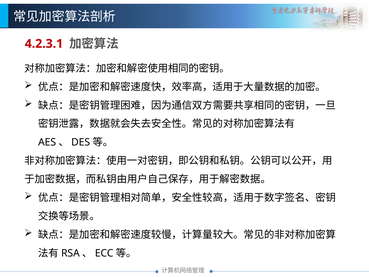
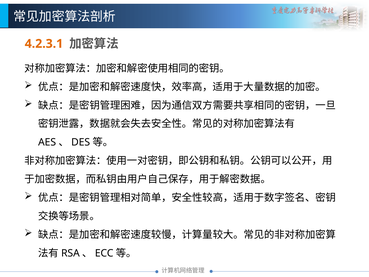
4.2.3.1 colour: red -> orange (44, 44)
